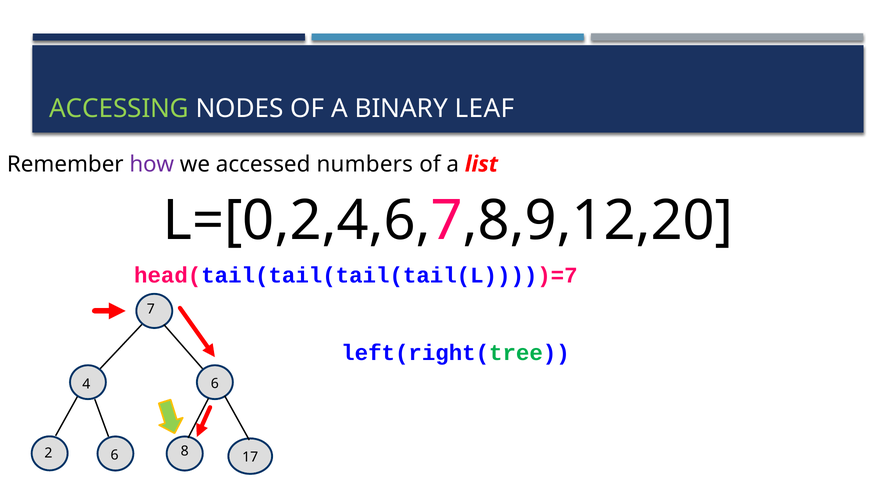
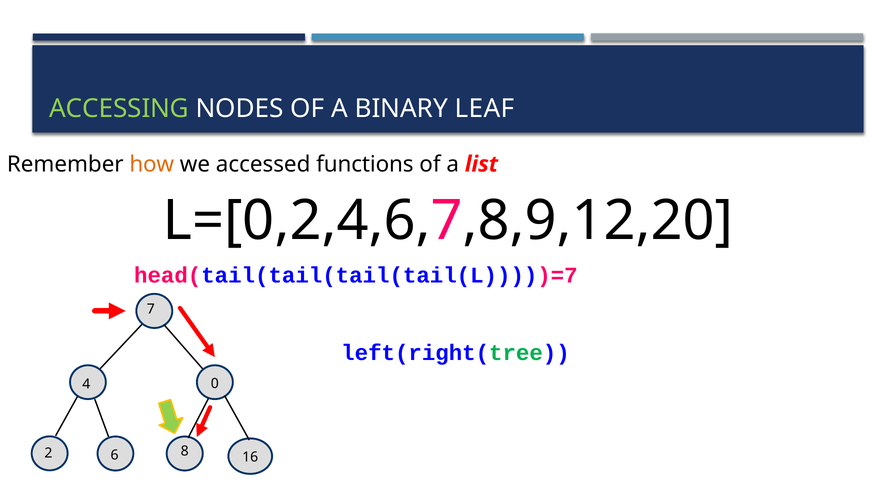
how colour: purple -> orange (152, 164)
numbers: numbers -> functions (365, 164)
4 6: 6 -> 0 (215, 384)
17: 17 -> 16 (250, 457)
